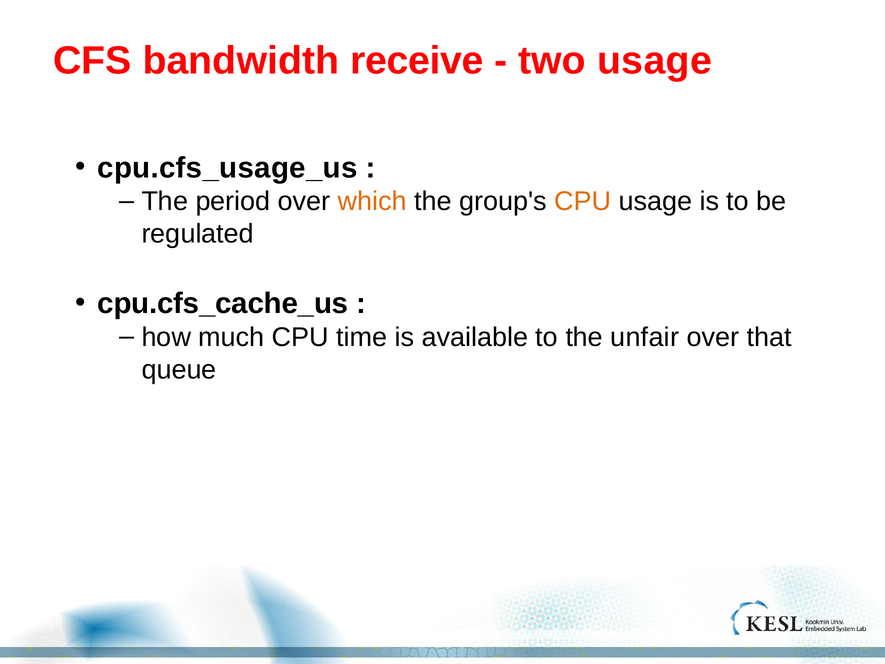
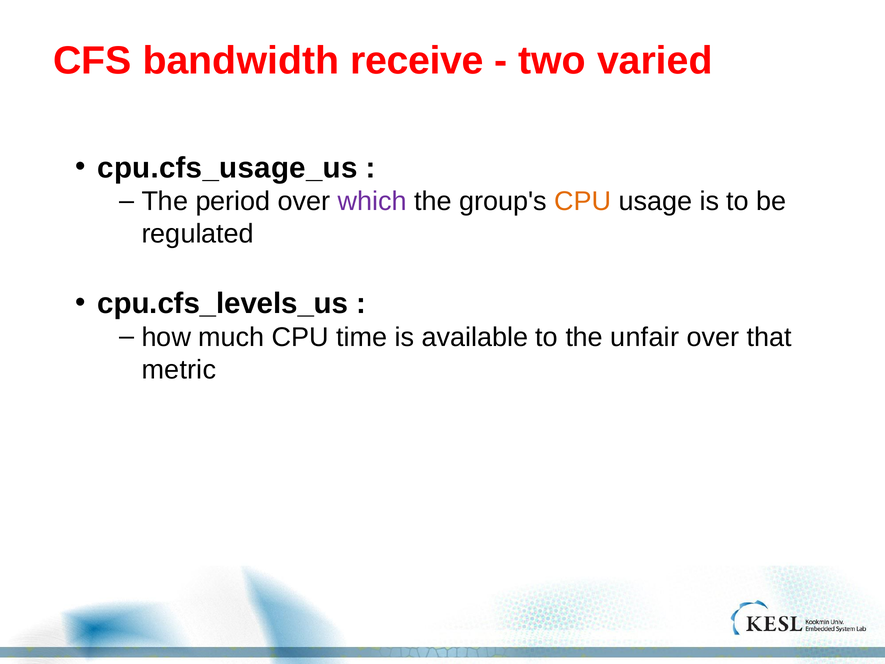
two usage: usage -> varied (655, 61)
which colour: orange -> purple (372, 201)
cpu.cfs_cache_us: cpu.cfs_cache_us -> cpu.cfs_levels_us (223, 303)
queue: queue -> metric (179, 370)
